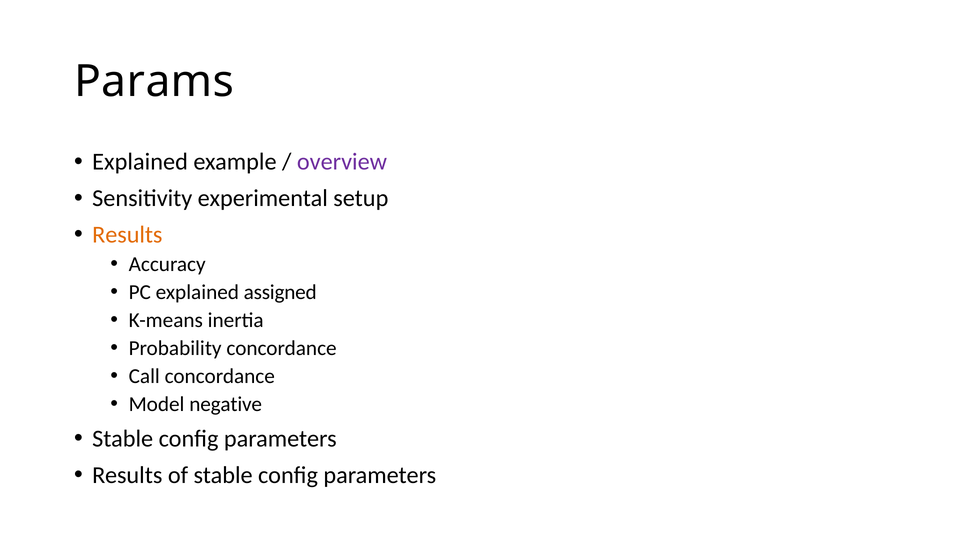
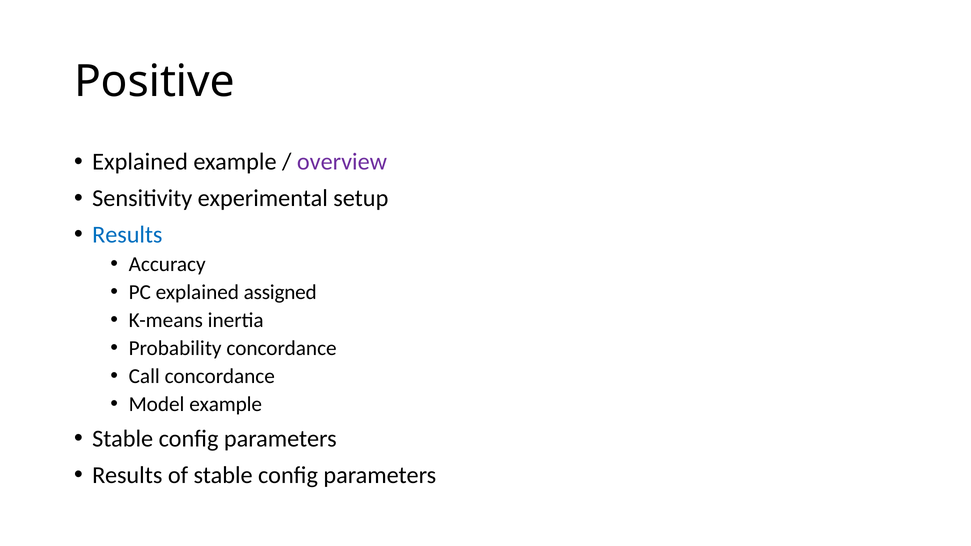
Params: Params -> Positive (154, 82)
Results colour: orange -> blue (127, 235)
Model negative: negative -> example (226, 404)
